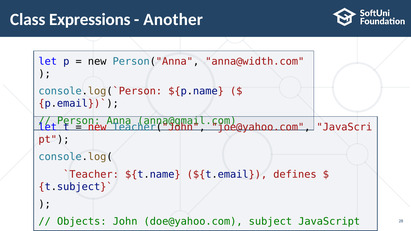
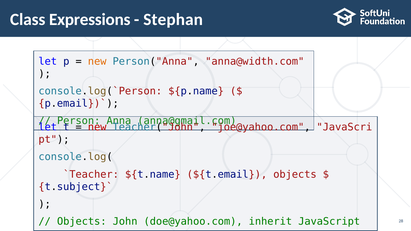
Another: Another -> Stephan (173, 19)
new colour: black -> orange (97, 61)
${t.email defines: defines -> objects (295, 175)
subject: subject -> inherit (270, 222)
